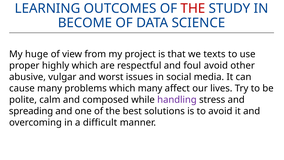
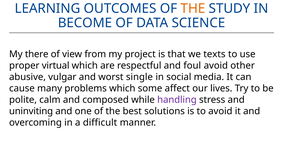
THE colour: red -> orange (193, 9)
huge: huge -> there (37, 54)
highly: highly -> virtual (56, 66)
issues: issues -> single (139, 77)
which many: many -> some (150, 88)
spreading: spreading -> uninviting (31, 111)
